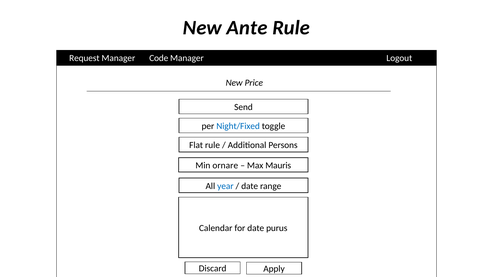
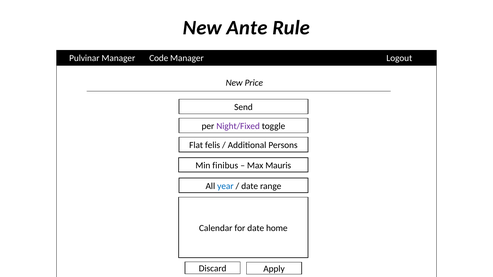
Request: Request -> Pulvinar (84, 58)
Night/Fixed colour: blue -> purple (238, 126)
Flat rule: rule -> felis (213, 145)
ornare: ornare -> finibus (225, 166)
purus: purus -> home (277, 228)
